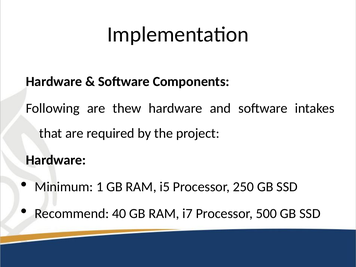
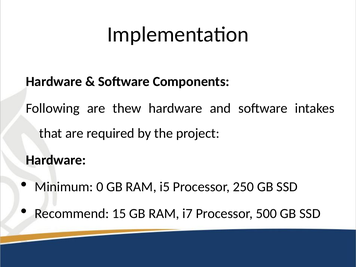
1: 1 -> 0 (100, 187)
40: 40 -> 15 (119, 213)
